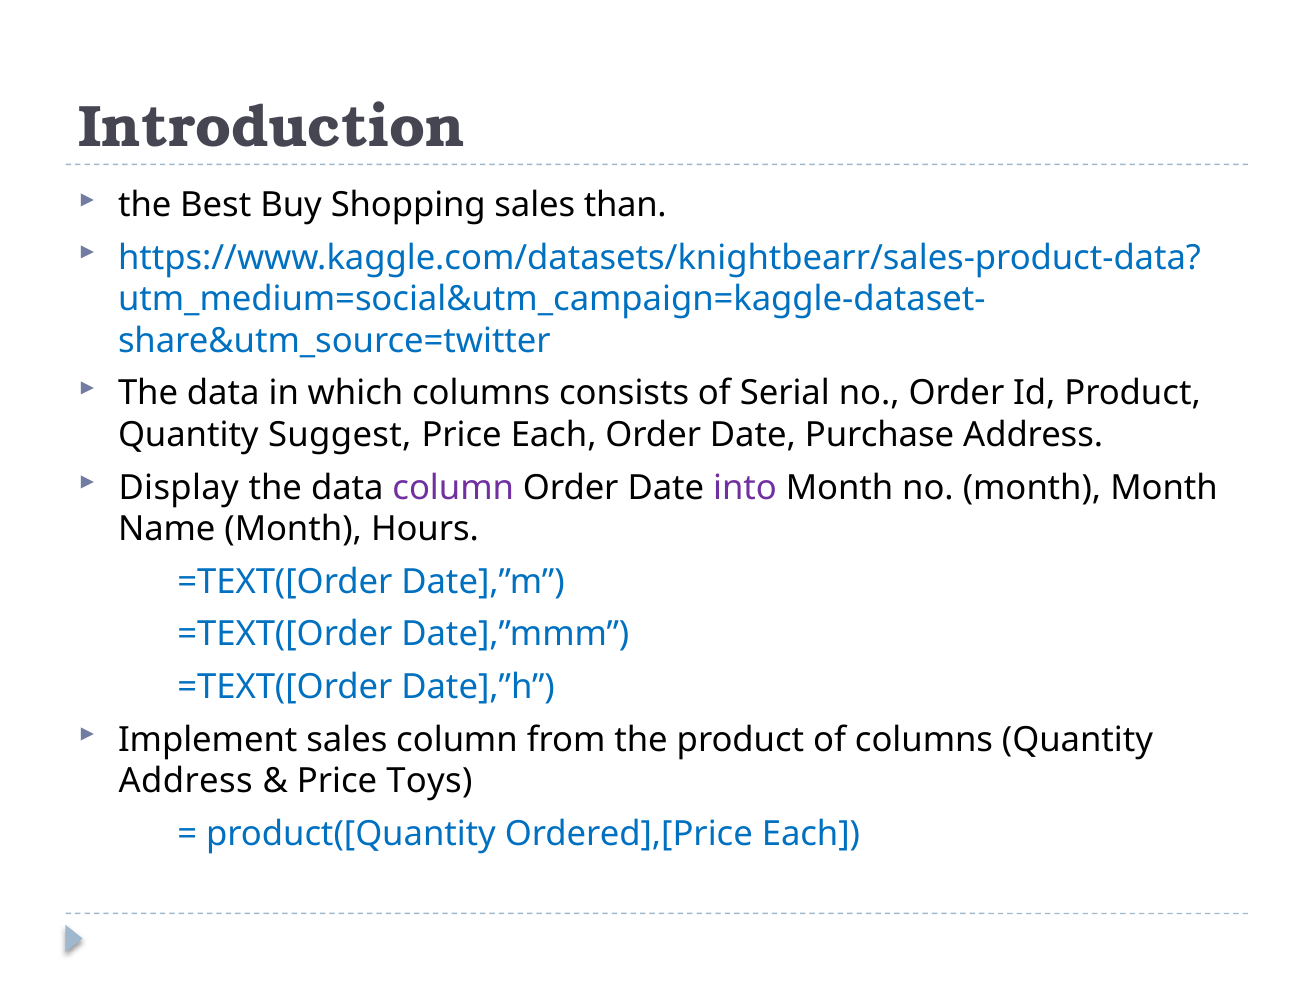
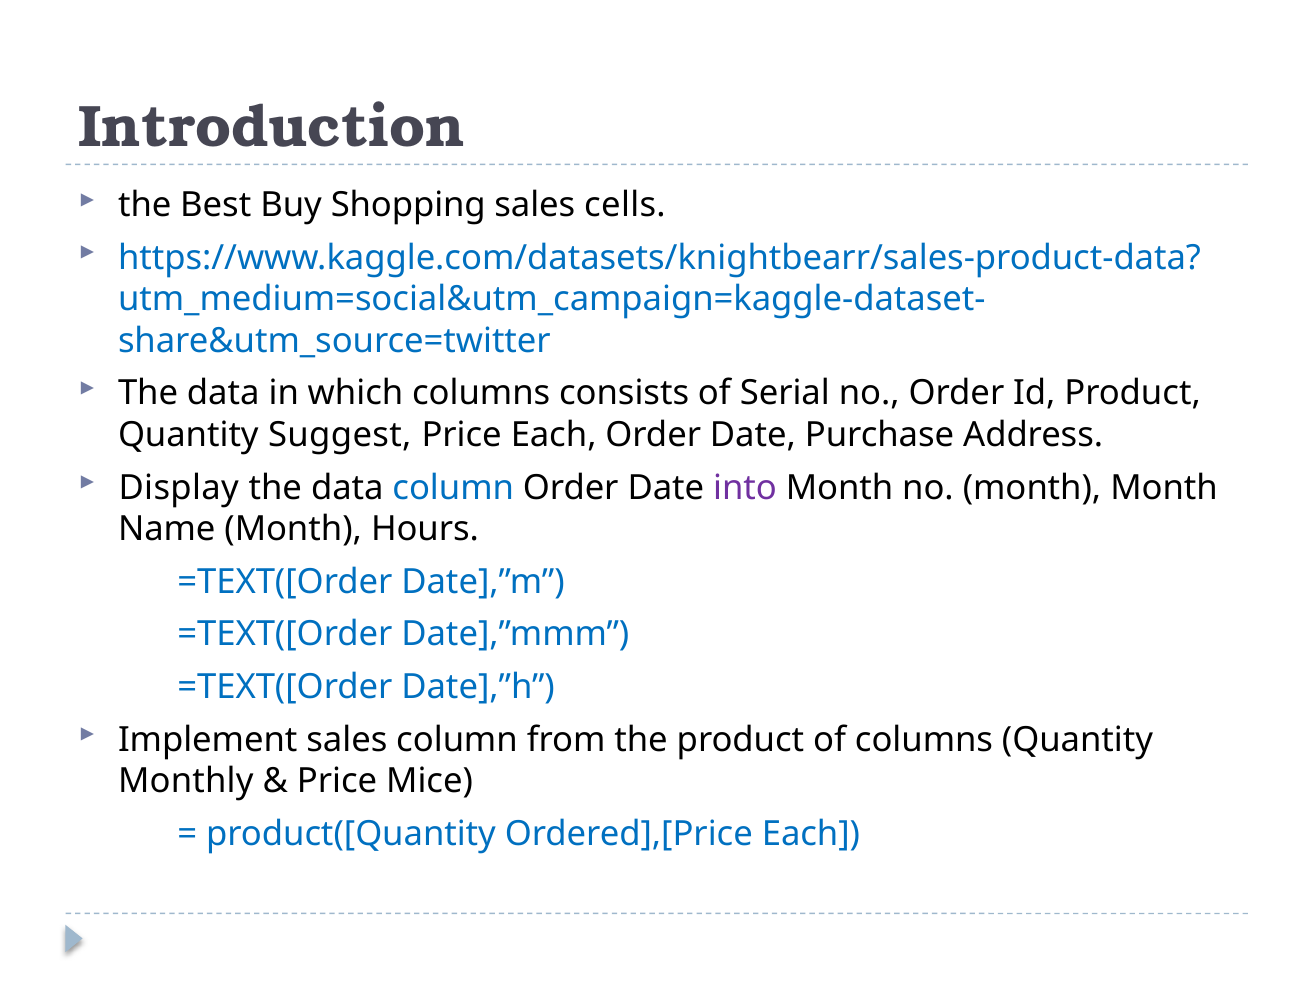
than: than -> cells (625, 205)
column colour: purple -> blue (453, 487)
Address: Address -> Monthly (186, 781)
Toys: Toys -> Mice (430, 781)
